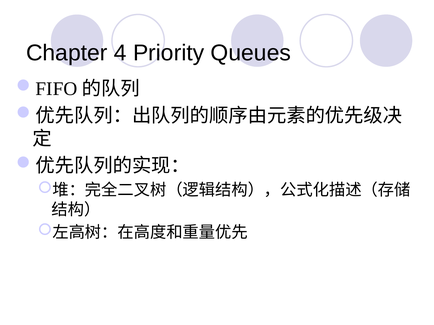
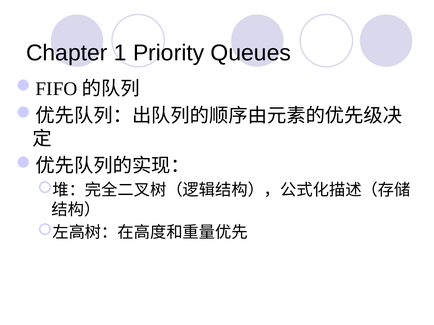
4: 4 -> 1 (120, 53)
